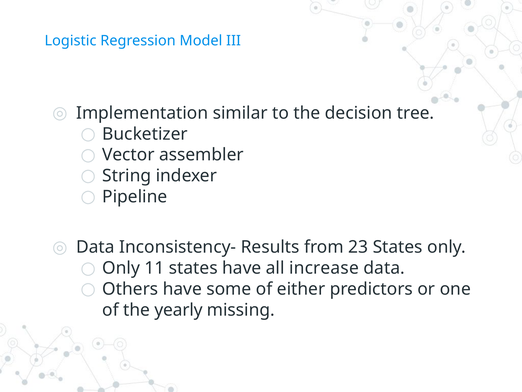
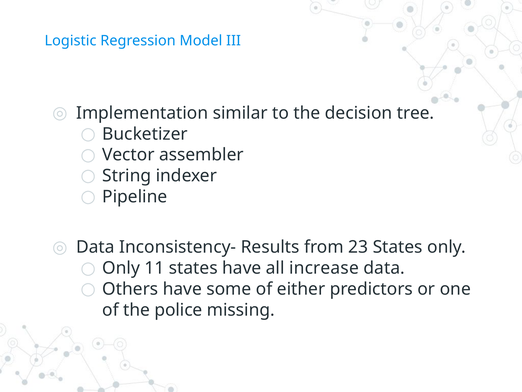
yearly: yearly -> police (179, 310)
